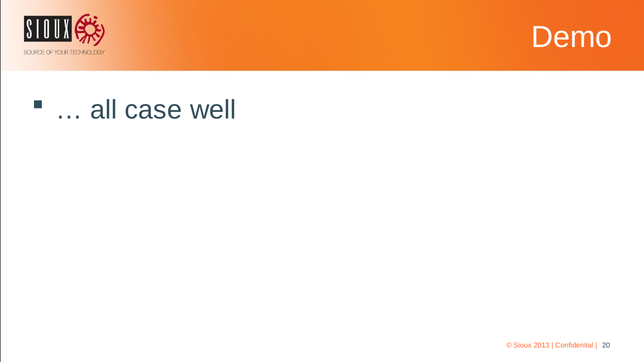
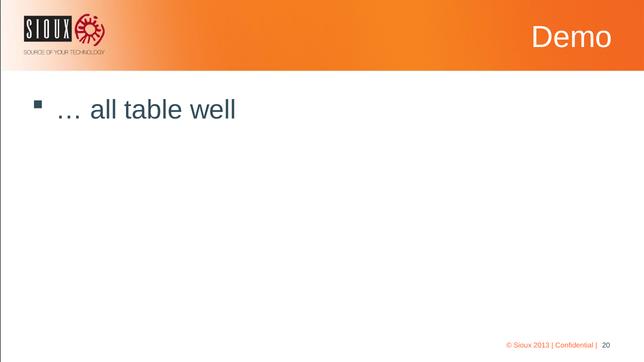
case: case -> table (153, 110)
